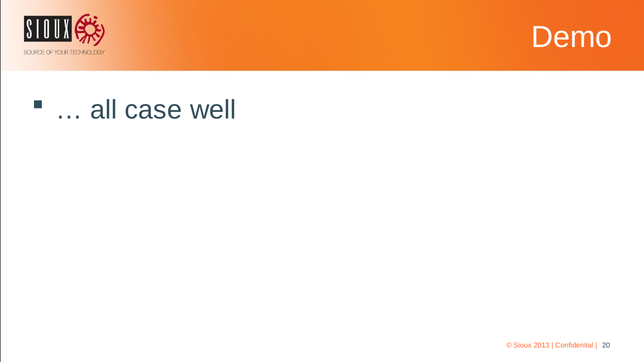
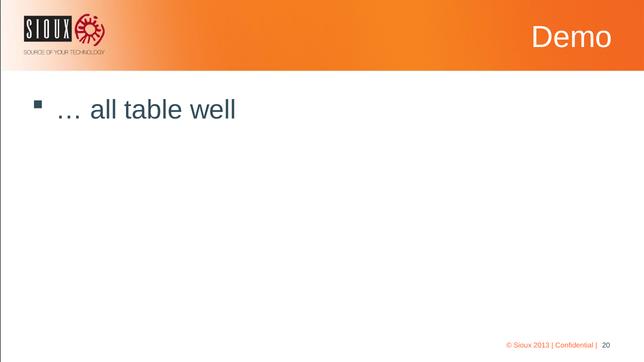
case: case -> table (153, 110)
